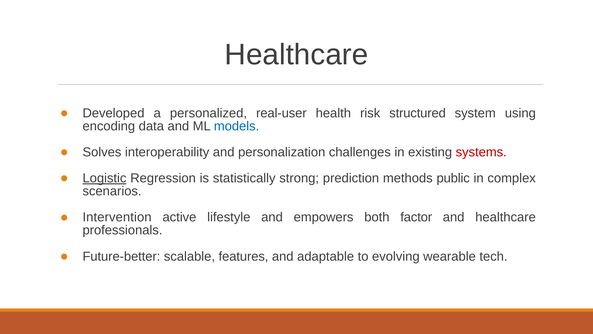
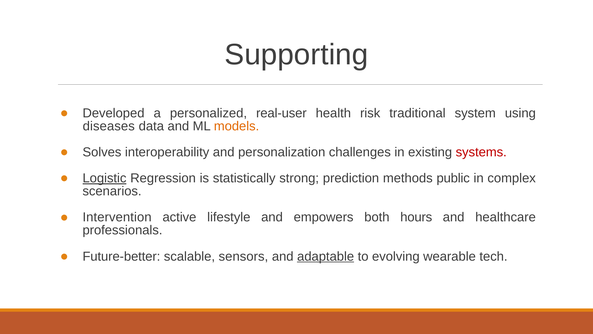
Healthcare: Healthcare -> Supporting (296, 55)
structured: structured -> traditional (417, 113)
encoding: encoding -> diseases (109, 126)
models colour: blue -> orange (237, 126)
factor: factor -> hours (416, 217)
features: features -> sensors (243, 256)
adaptable underline: none -> present (326, 256)
